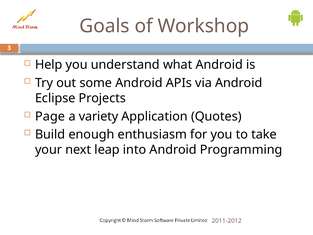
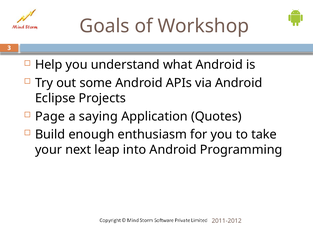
variety: variety -> saying (98, 116)
